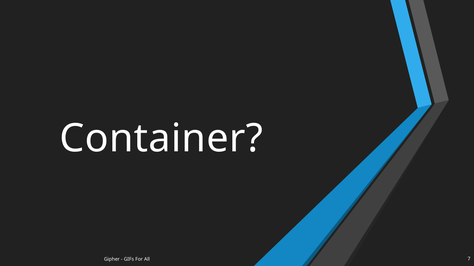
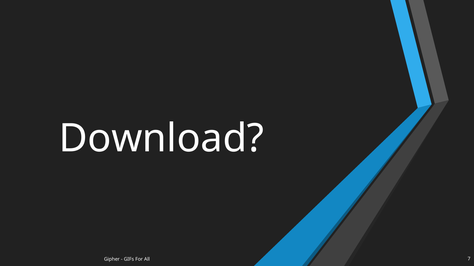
Container: Container -> Download (161, 139)
